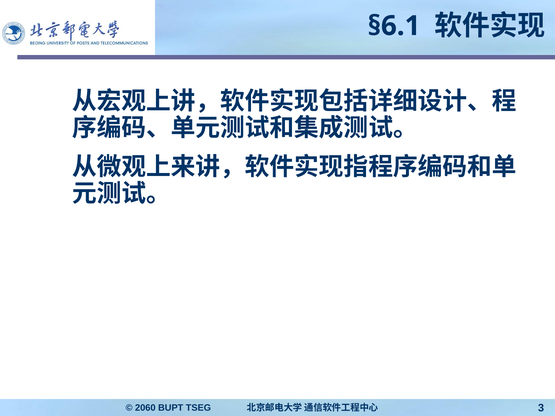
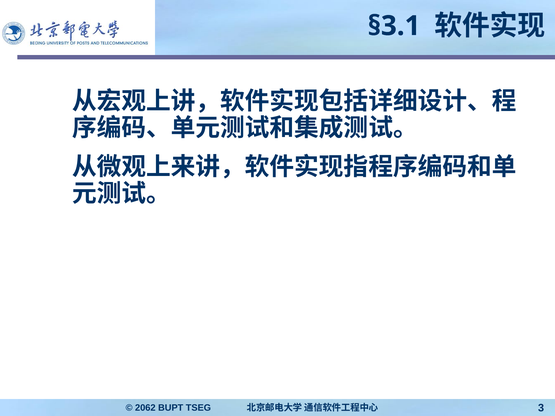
§6.1: §6.1 -> §3.1 (394, 26)
2060: 2060 -> 2062 (145, 408)
